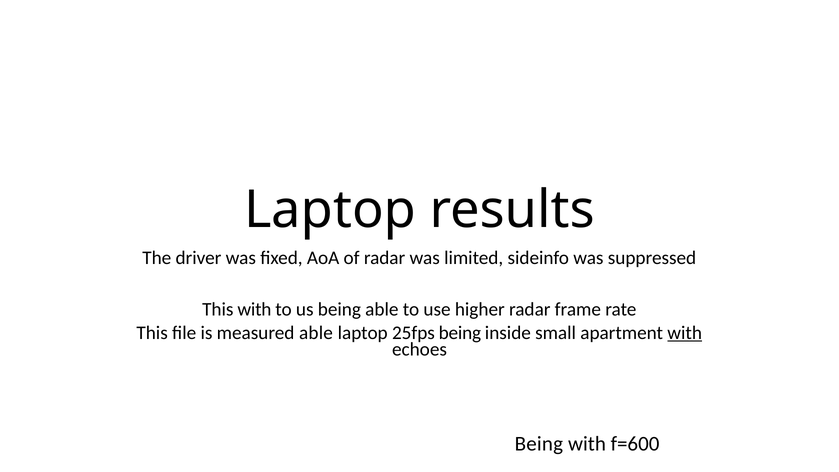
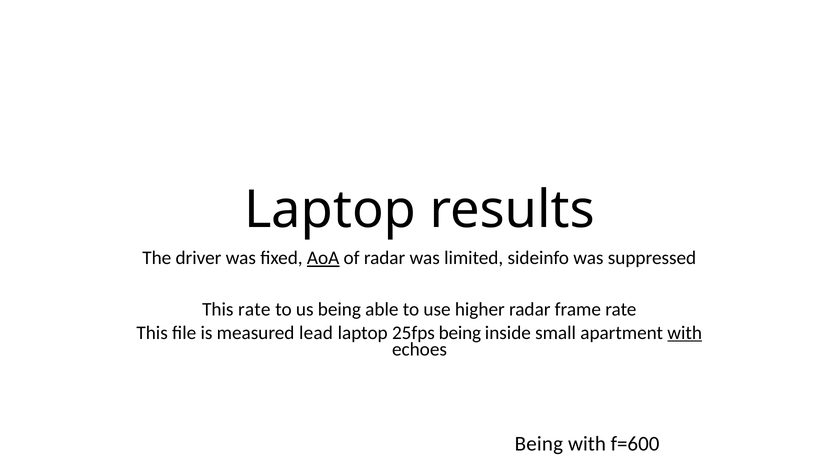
AoA underline: none -> present (323, 258)
This with: with -> rate (254, 309)
measured able: able -> lead (316, 333)
